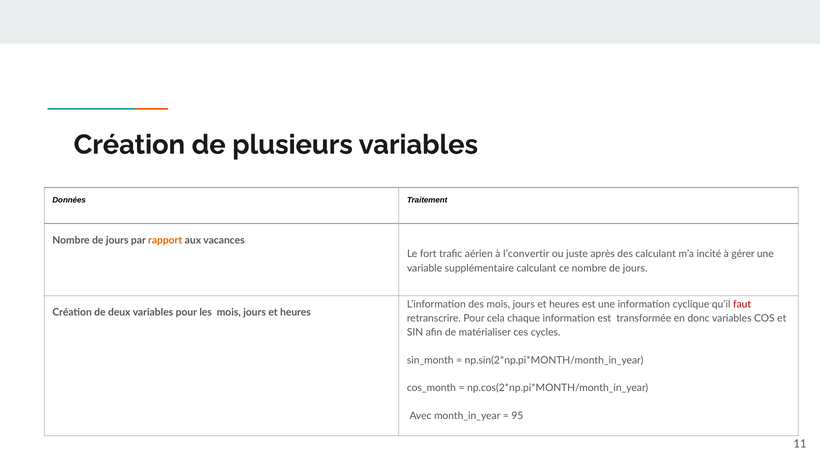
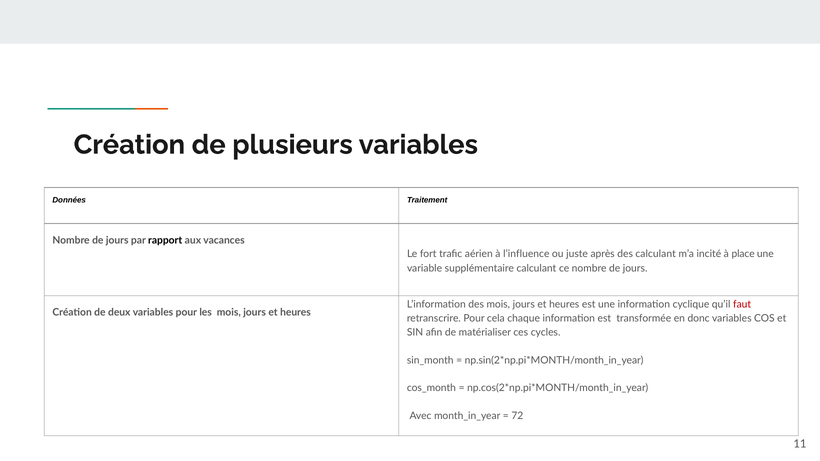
rapport colour: orange -> black (165, 240)
l’convertir: l’convertir -> l’influence (526, 254)
gérer: gérer -> place (743, 254)
95: 95 -> 72 (517, 416)
